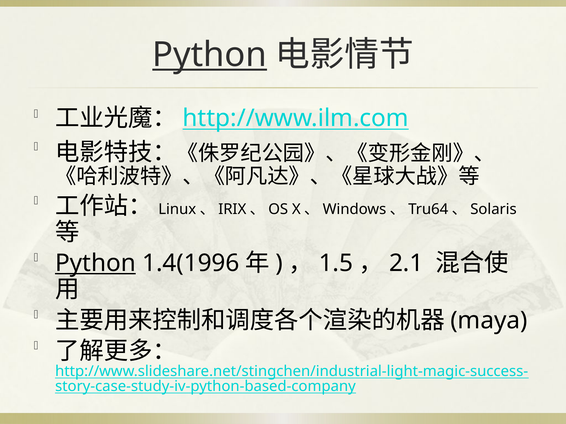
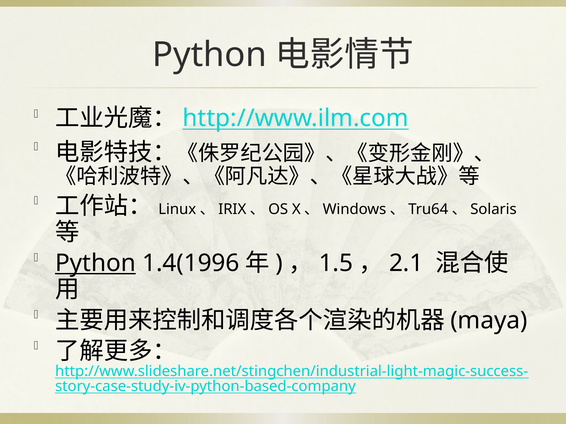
Python underline: present -> none (210, 55)
